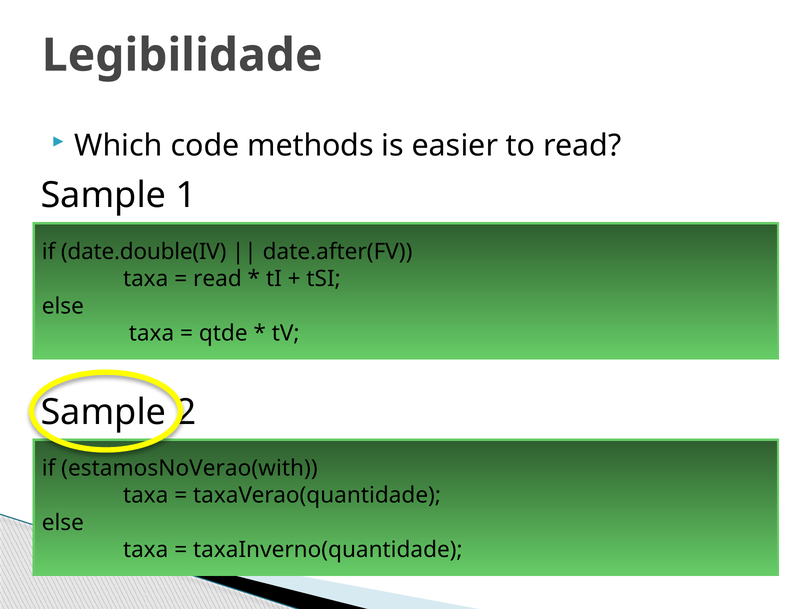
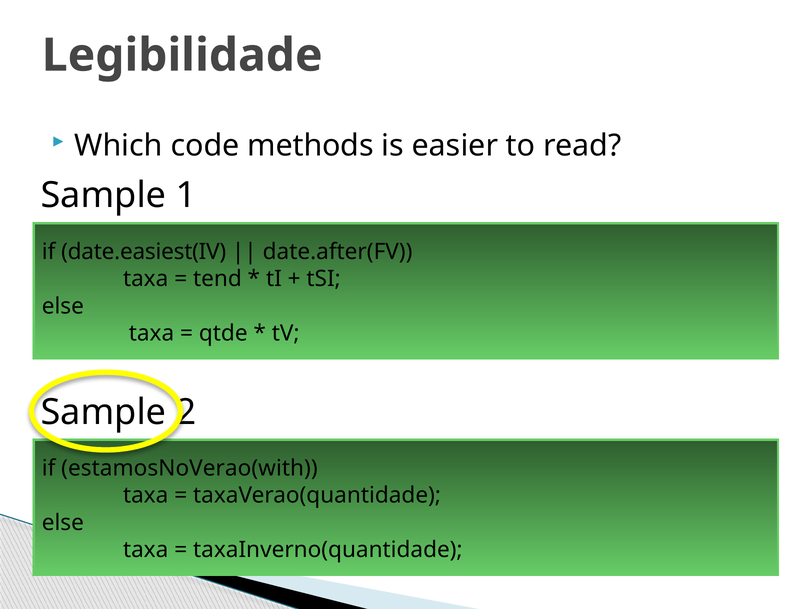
date.double(IV: date.double(IV -> date.easiest(IV (144, 252)
read: read -> tend (217, 279)
